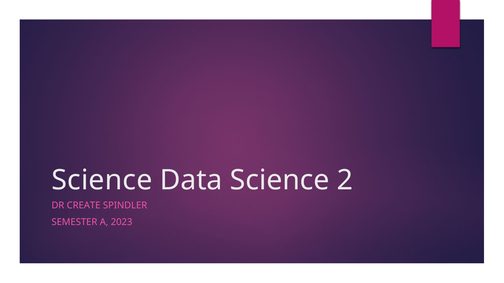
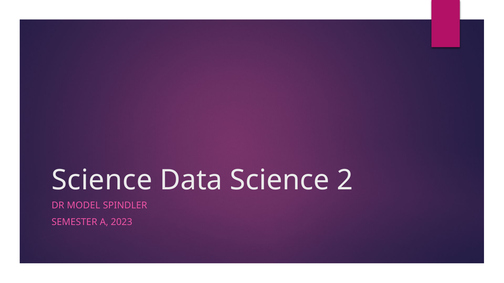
CREATE: CREATE -> MODEL (84, 206)
